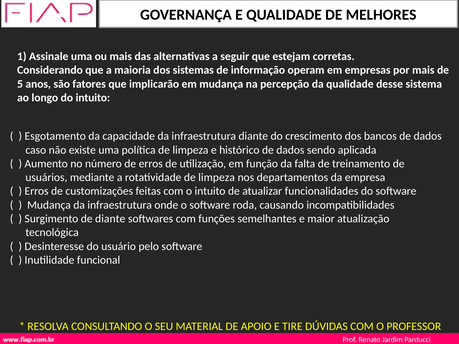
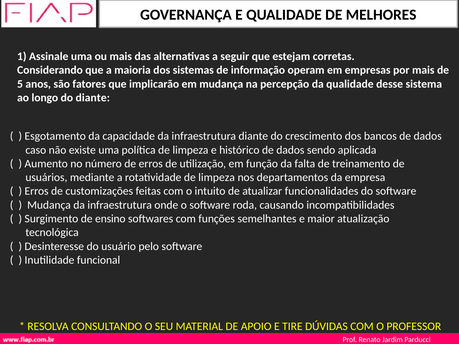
do intuito: intuito -> diante (93, 98)
de diante: diante -> ensino (110, 219)
